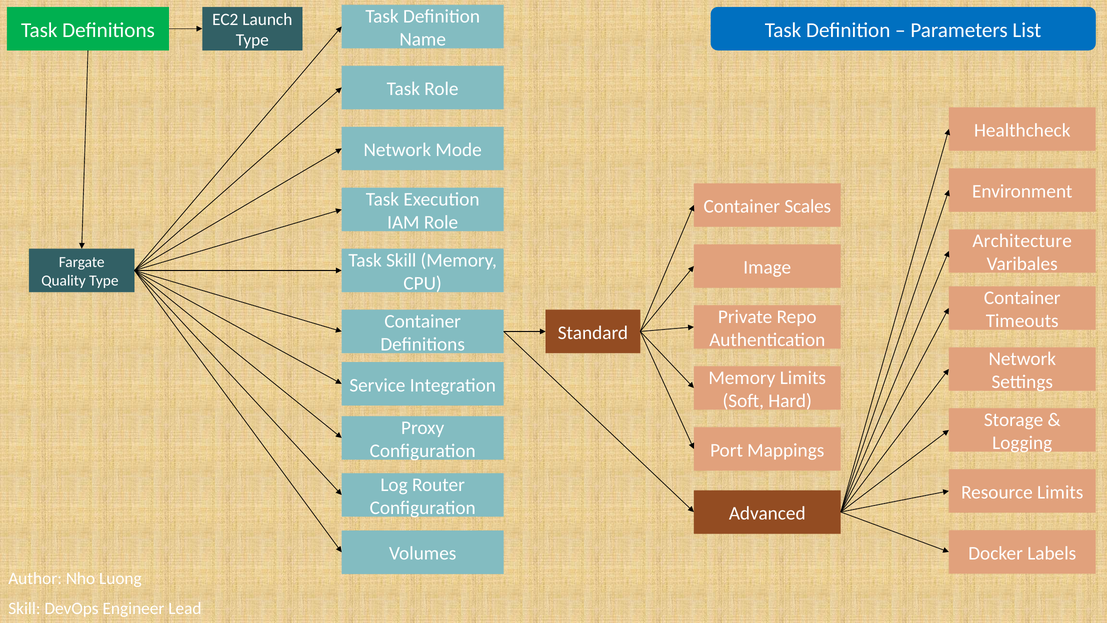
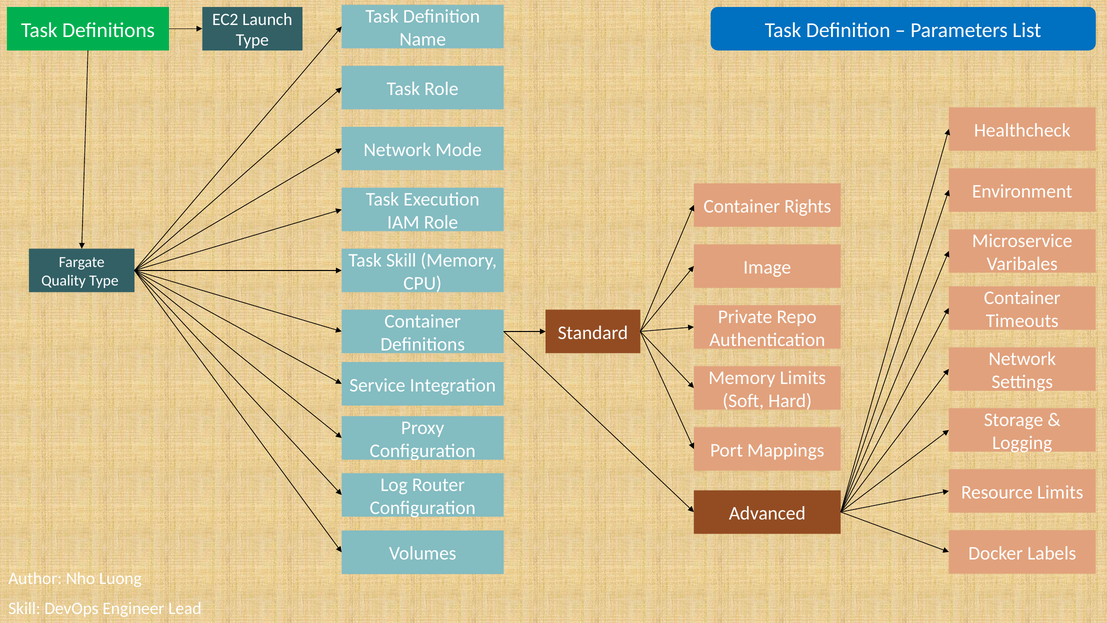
Scales: Scales -> Rights (808, 206)
Architecture: Architecture -> Microservice (1022, 241)
